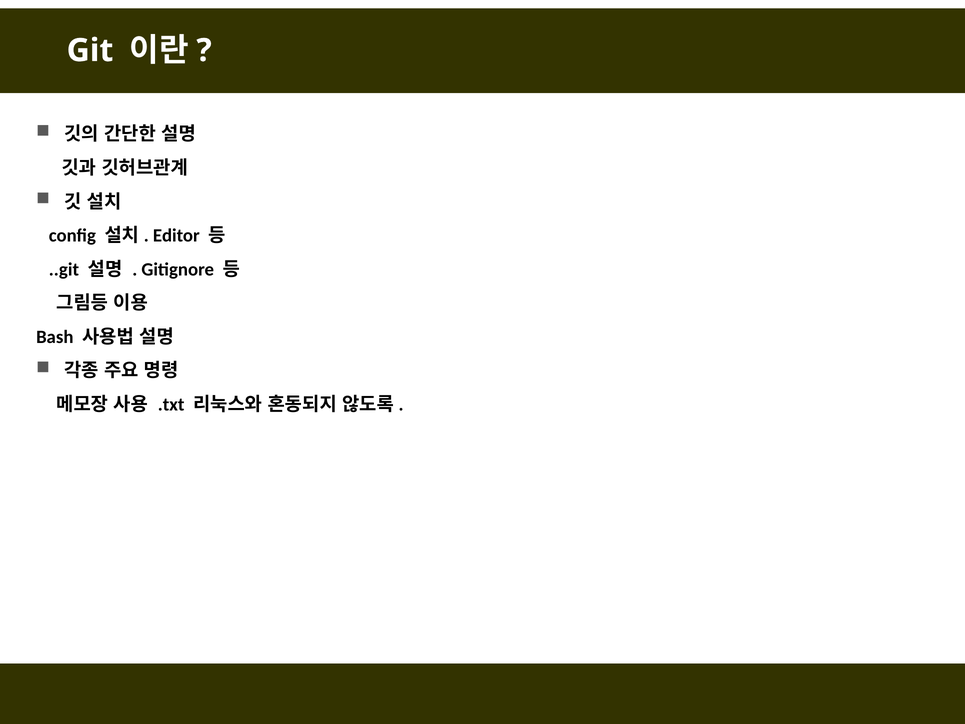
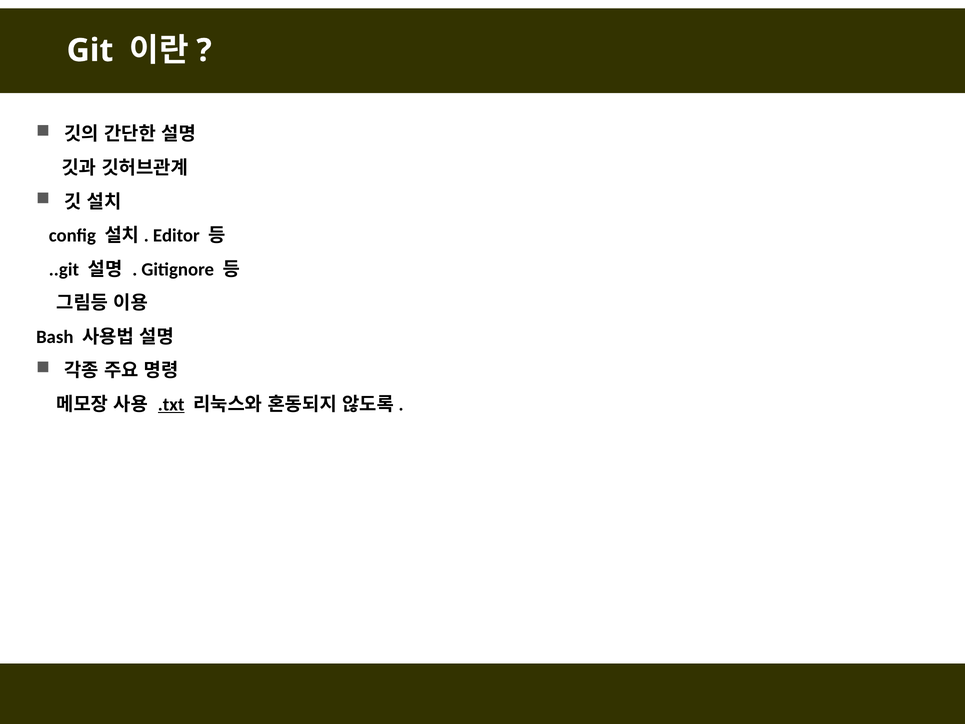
.txt underline: none -> present (171, 404)
